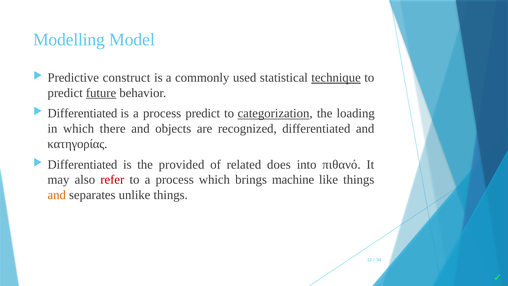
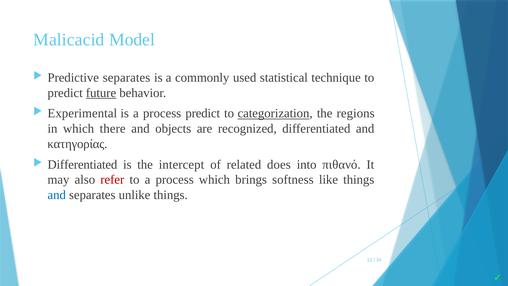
Modelling: Modelling -> Malicacid (69, 40)
Predictive construct: construct -> separates (127, 78)
technique underline: present -> none (336, 78)
Differentiated: Differentiated -> Experimental (82, 113)
loading: loading -> regions (356, 113)
provided: provided -> intercept (182, 164)
machine: machine -> softness (293, 180)
and colour: orange -> blue (57, 195)
